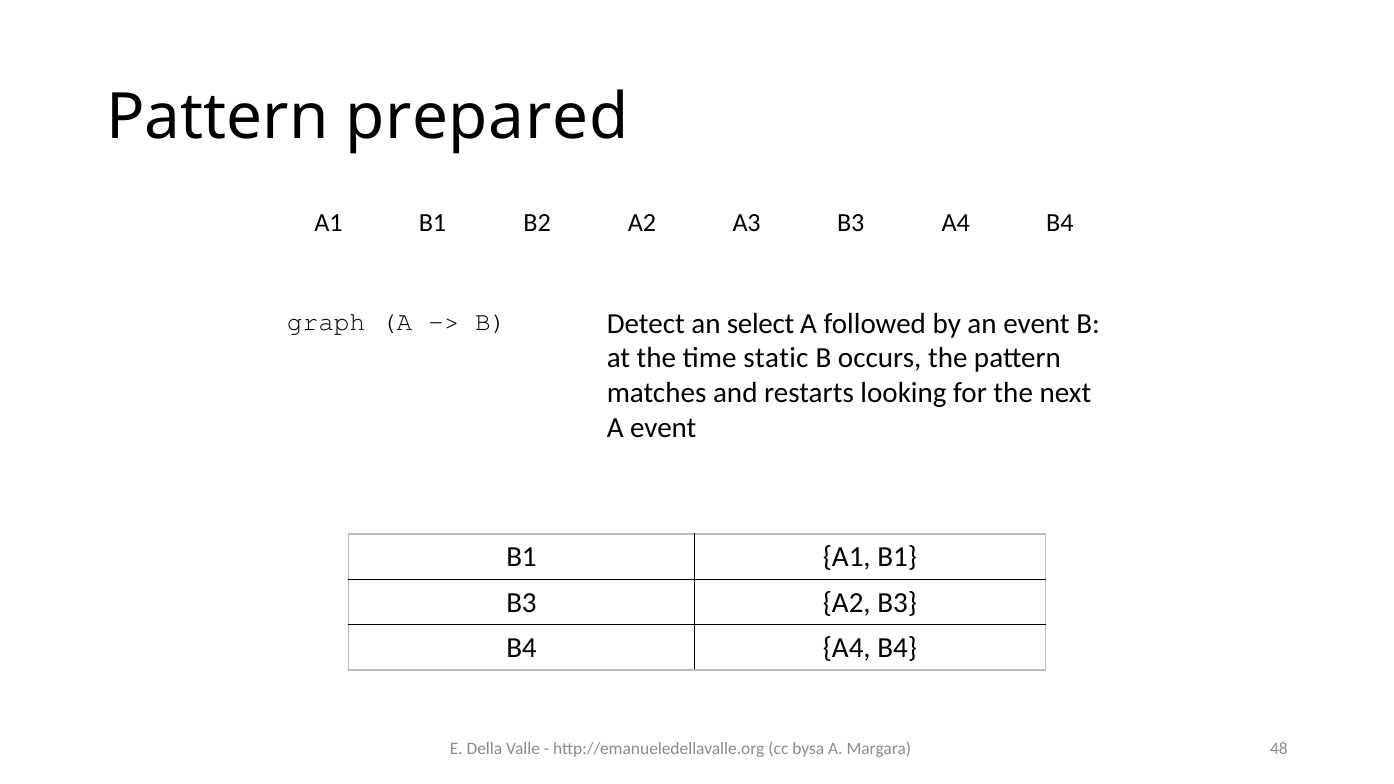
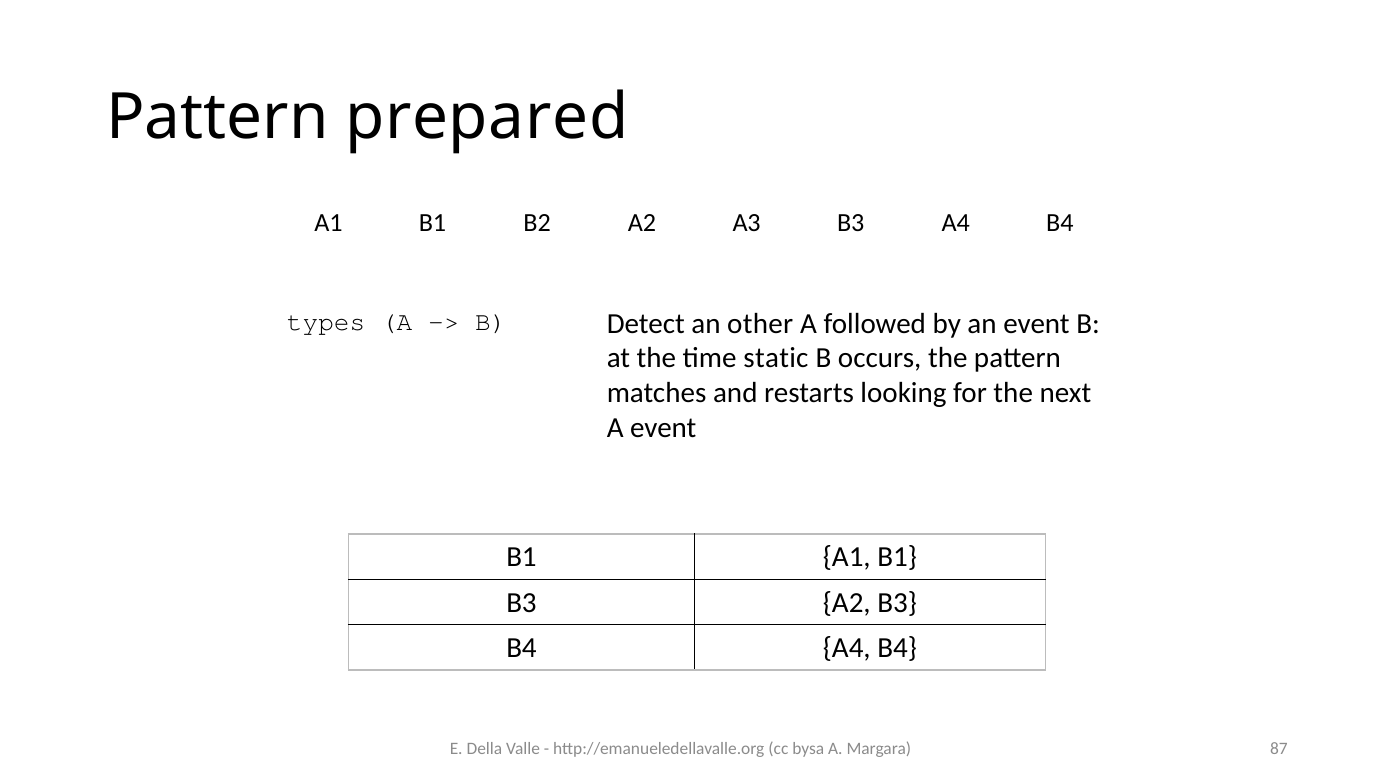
graph: graph -> types (326, 322)
select: select -> other (760, 323)
48: 48 -> 87 (1279, 749)
